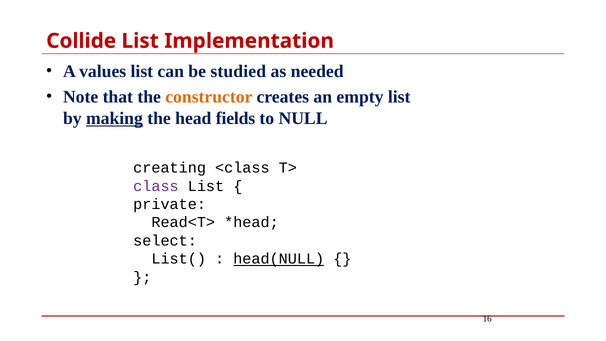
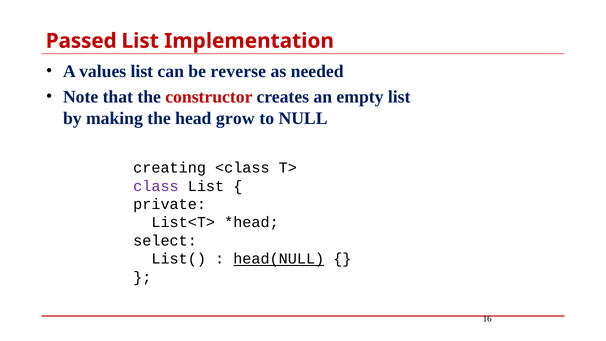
Collide: Collide -> Passed (81, 41)
studied: studied -> reverse (238, 71)
constructor colour: orange -> red (209, 97)
making underline: present -> none (114, 118)
fields: fields -> grow (235, 118)
Read<T>: Read<T> -> List<T> (183, 222)
